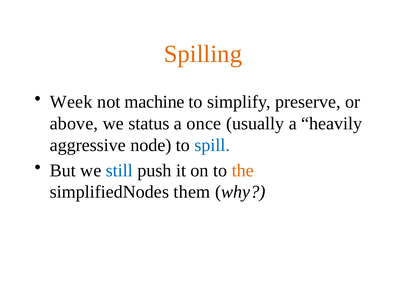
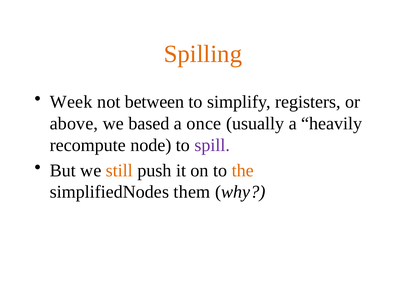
machine: machine -> between (155, 102)
preserve: preserve -> registers (308, 102)
status: status -> based (149, 124)
aggressive: aggressive -> recompute (88, 145)
spill colour: blue -> purple (212, 145)
still colour: blue -> orange (119, 171)
